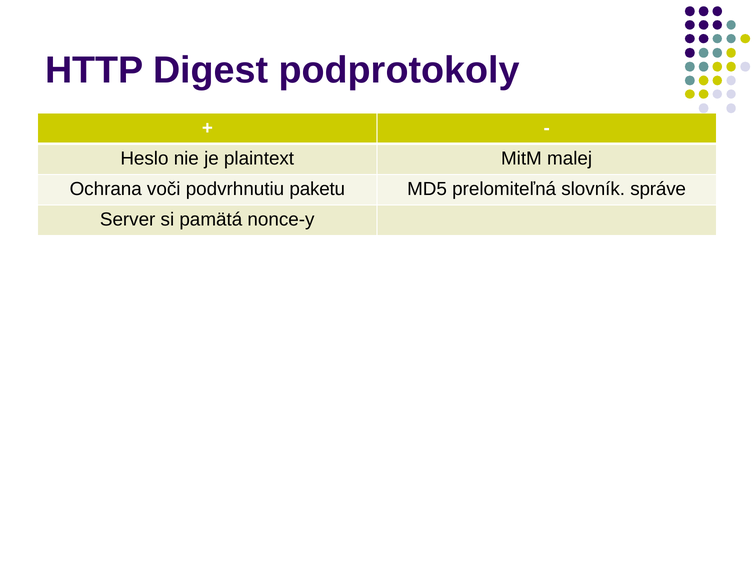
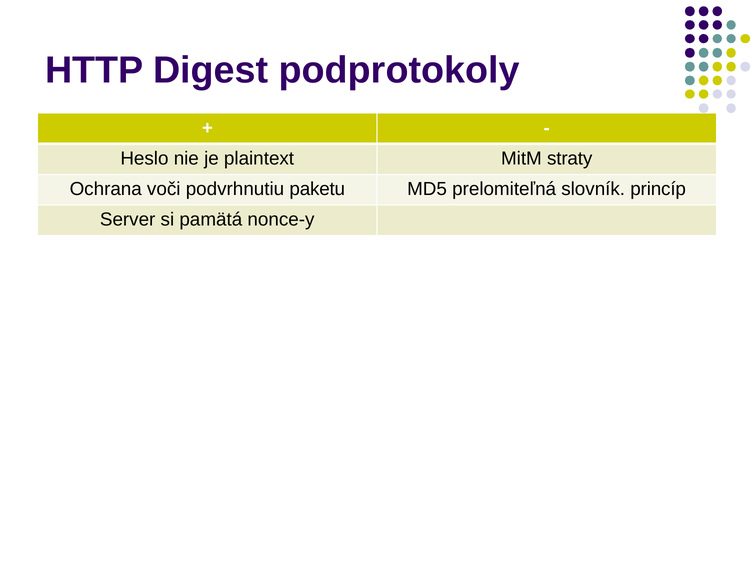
malej: malej -> straty (570, 158)
správe: správe -> princíp (658, 189)
